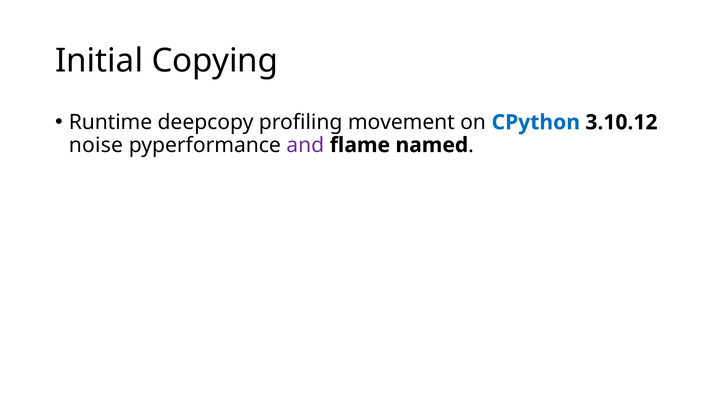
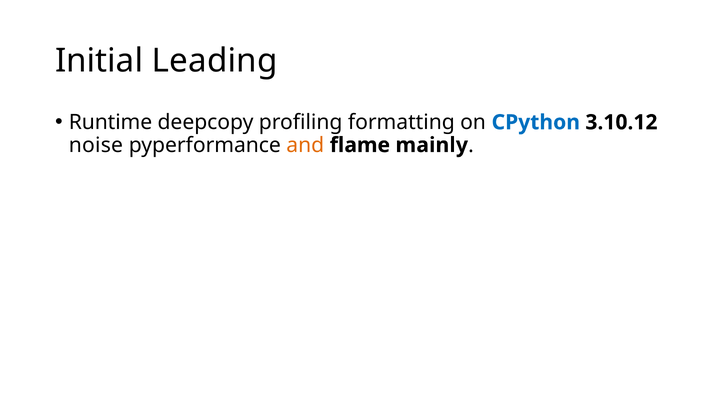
Copying: Copying -> Leading (215, 61)
movement: movement -> formatting (401, 122)
and colour: purple -> orange (305, 145)
named: named -> mainly (432, 145)
